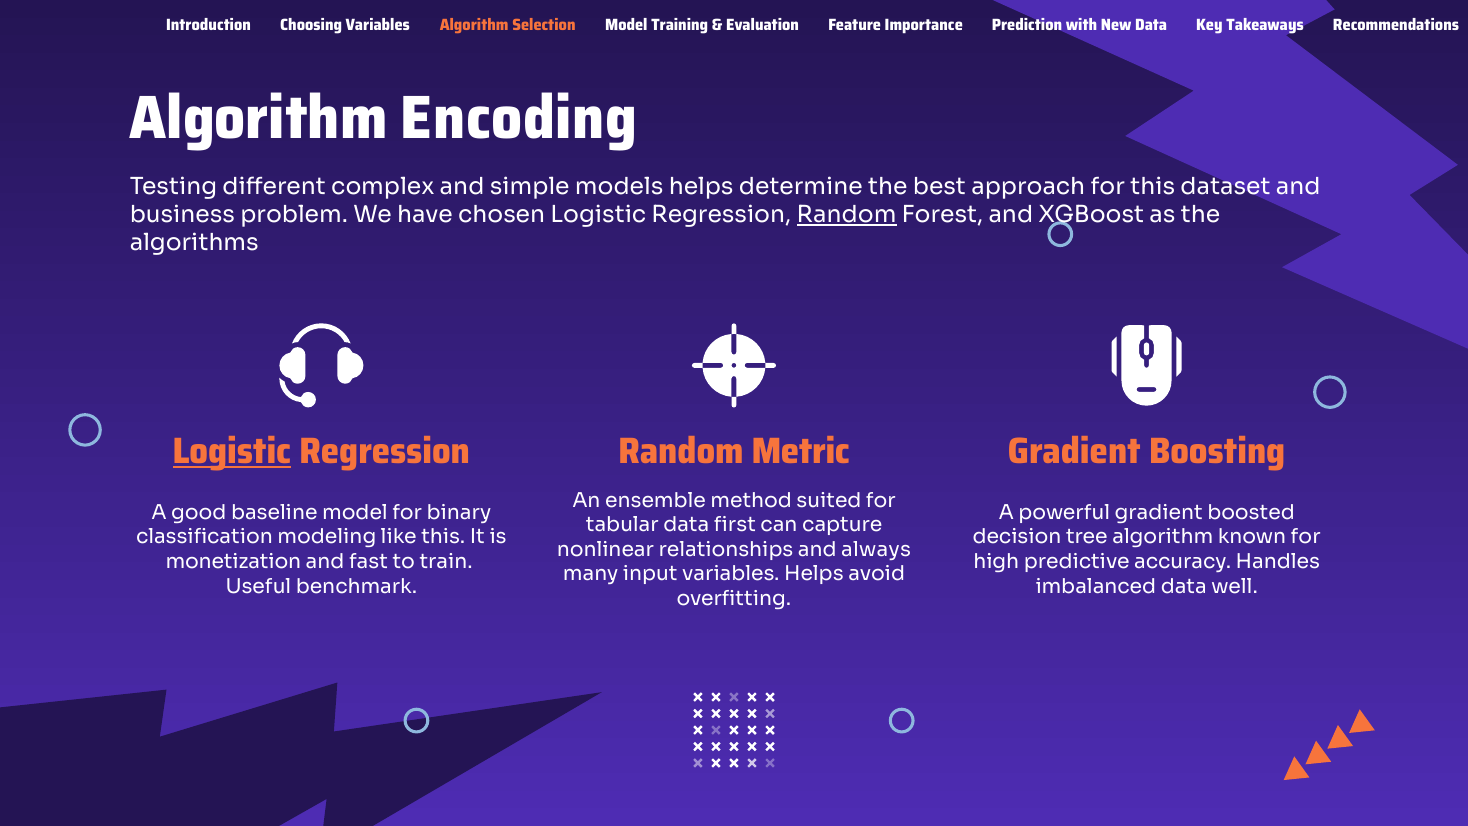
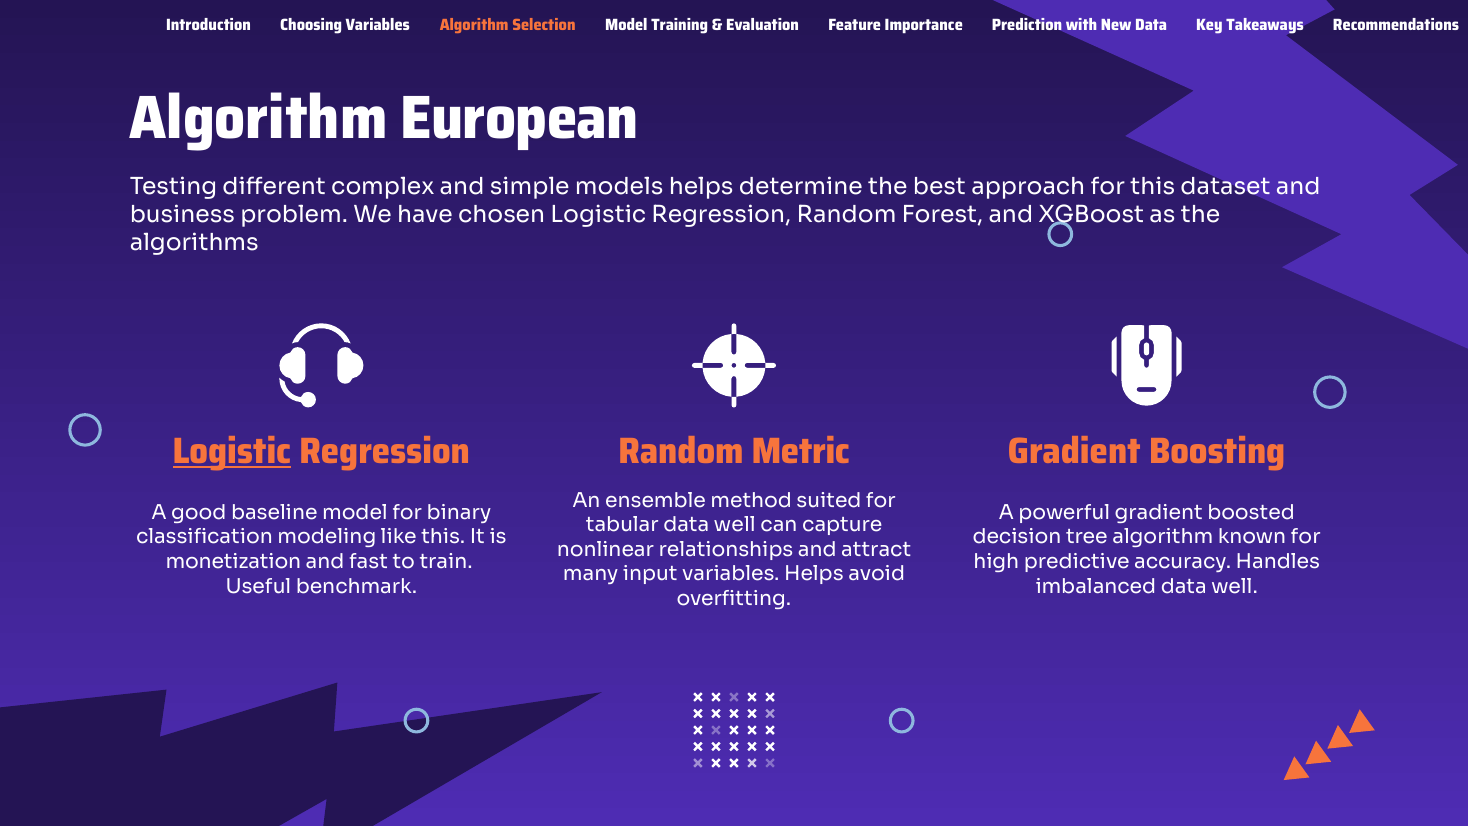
Encoding: Encoding -> European (520, 118)
Random underline: present -> none (847, 215)
tabular data first: first -> well (735, 525)
always: always -> attract (876, 549)
